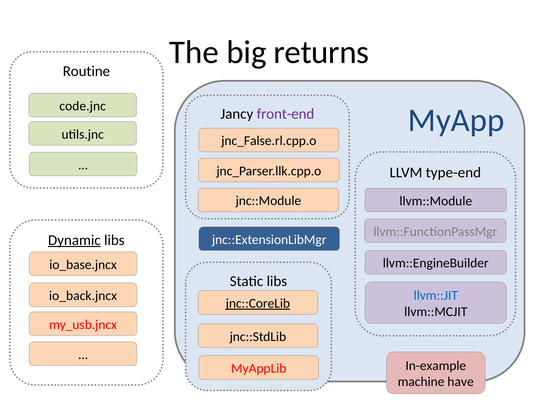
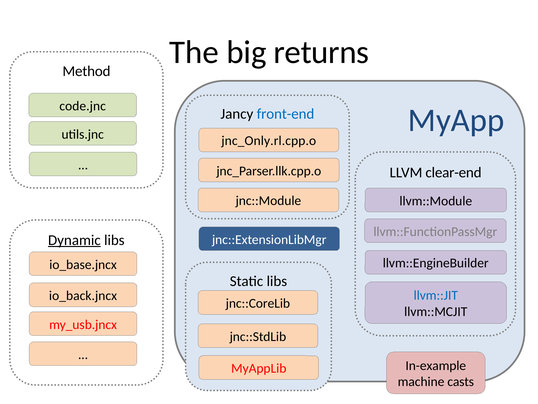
Routine: Routine -> Method (86, 71)
front-end colour: purple -> blue (285, 114)
jnc_False.rl.cpp.o: jnc_False.rl.cpp.o -> jnc_Only.rl.cpp.o (269, 141)
type-end: type-end -> clear-end (454, 172)
jnc::CoreLib underline: present -> none (258, 303)
have: have -> casts (461, 381)
